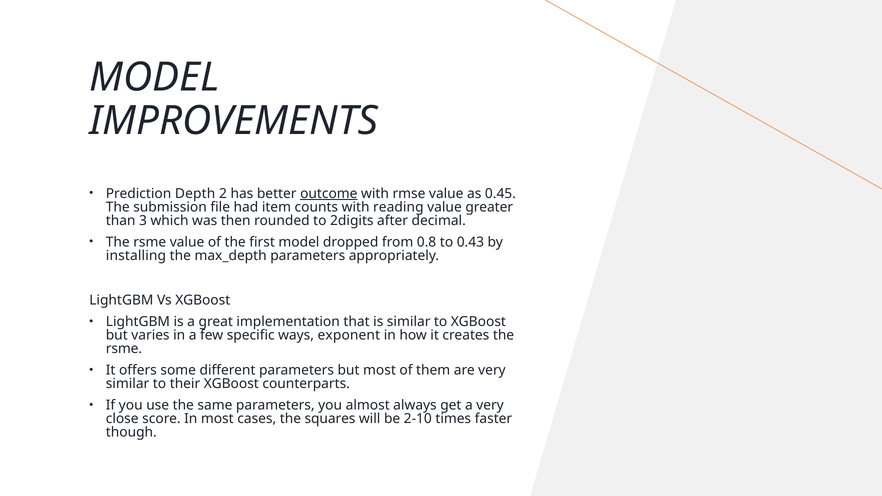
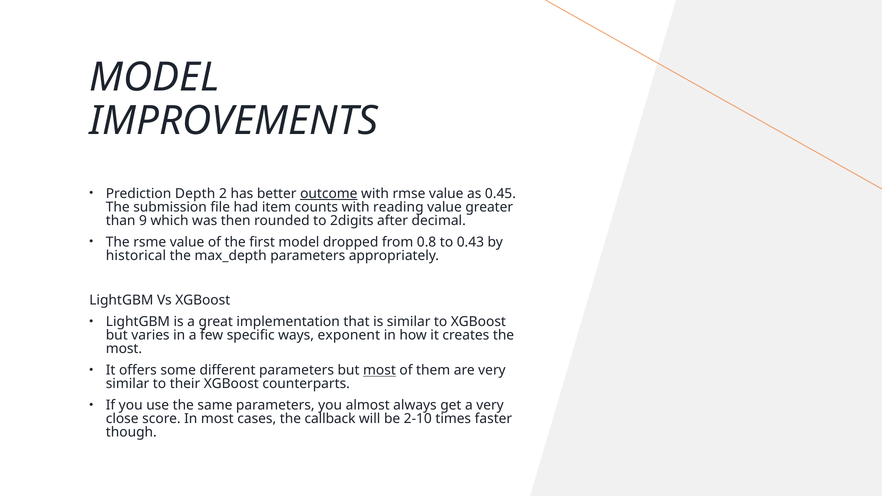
3: 3 -> 9 (143, 221)
installing: installing -> historical (136, 256)
rsme: rsme -> most (124, 349)
most underline: none -> present (379, 370)
squares: squares -> callback (330, 419)
